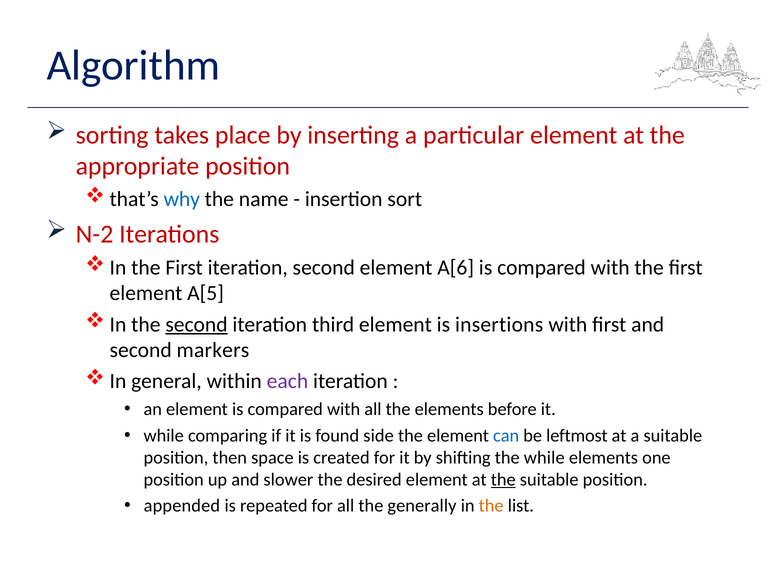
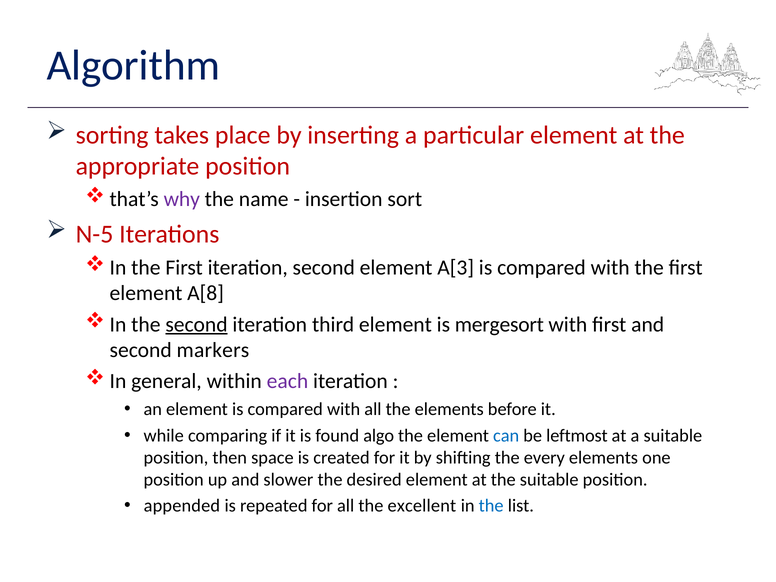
why colour: blue -> purple (182, 199)
N-2: N-2 -> N-5 (95, 234)
A[6: A[6 -> A[3 (456, 267)
A[5: A[5 -> A[8 (206, 293)
insertions: insertions -> mergesort (499, 324)
side: side -> algo (379, 436)
the while: while -> every (544, 458)
the underline: present -> none (503, 480)
generally: generally -> excellent (422, 506)
the colour: orange -> blue (491, 506)
